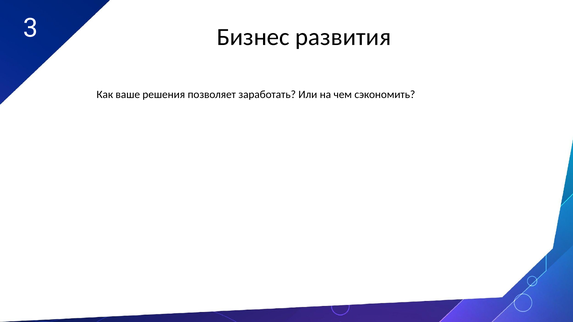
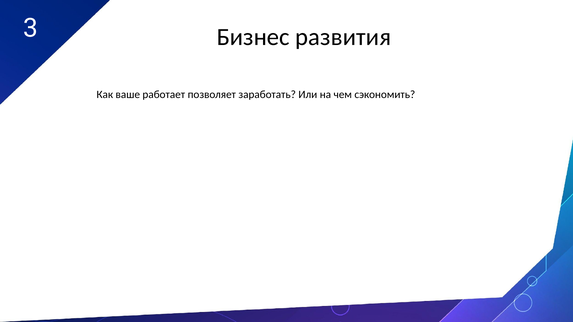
решения: решения -> работает (164, 94)
